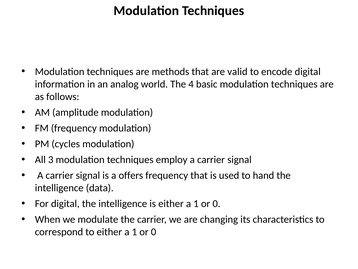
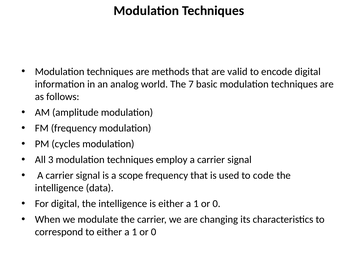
4: 4 -> 7 (191, 84)
offers: offers -> scope (131, 175)
hand: hand -> code (263, 175)
